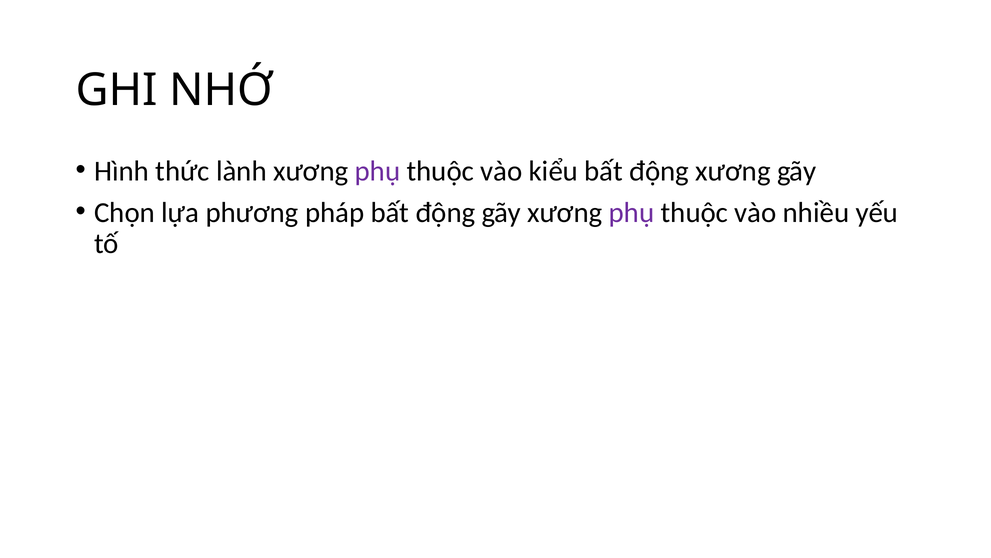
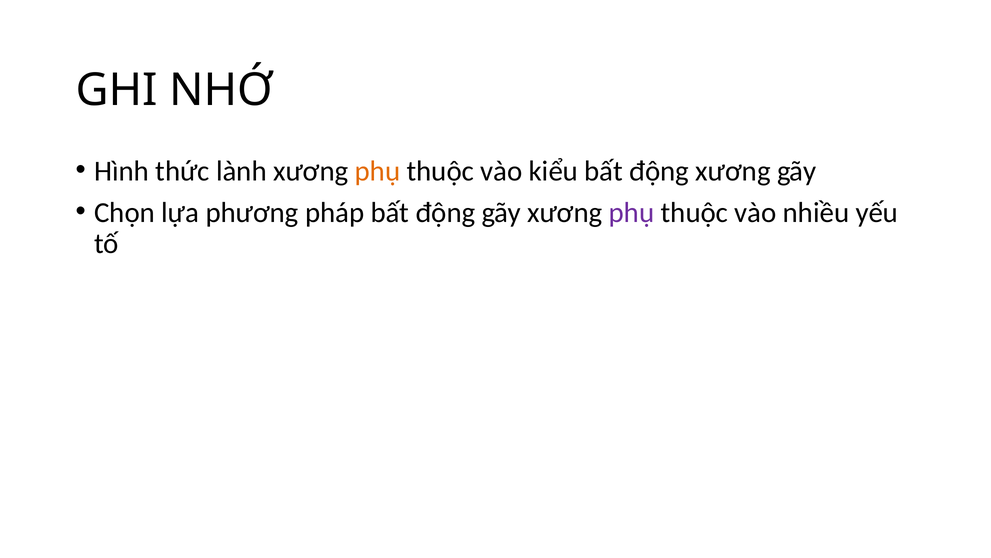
phụ colour: purple -> orange (377, 171)
